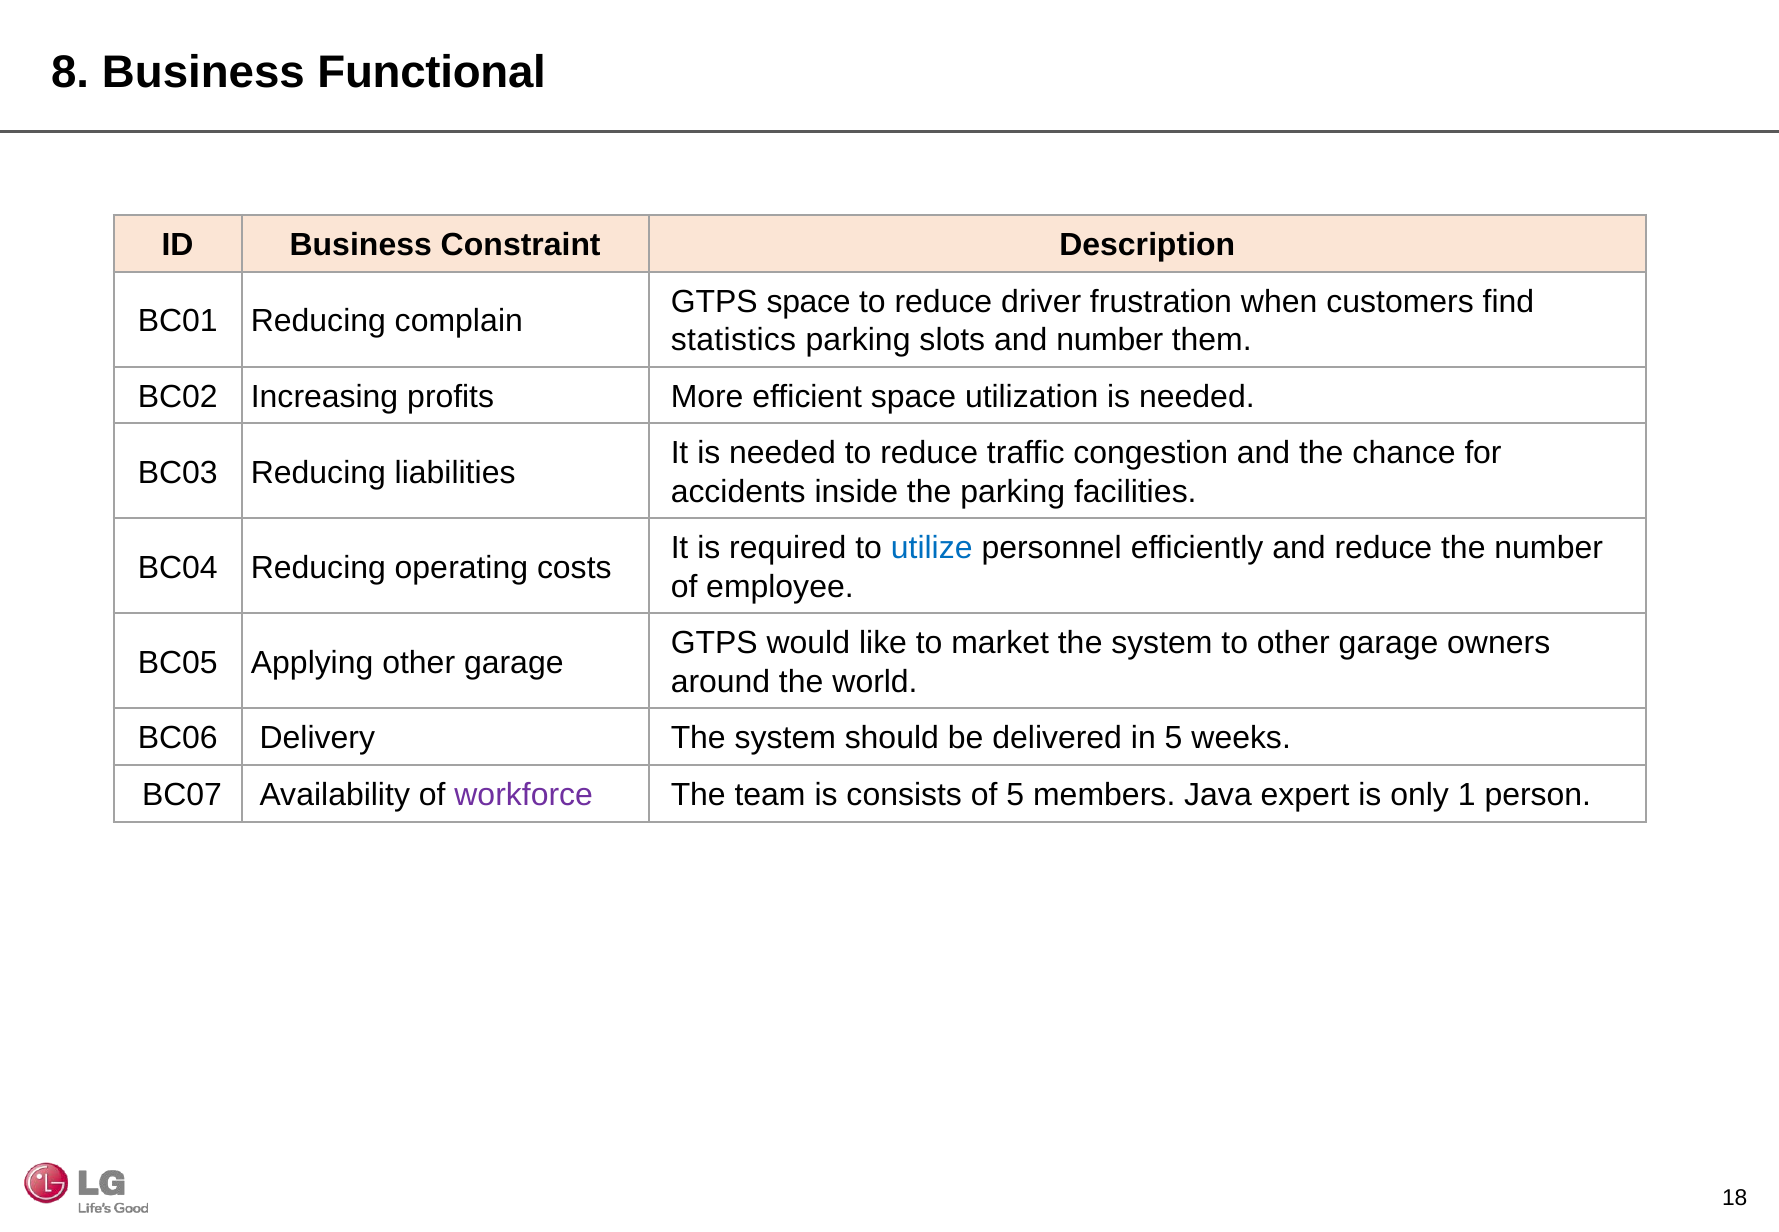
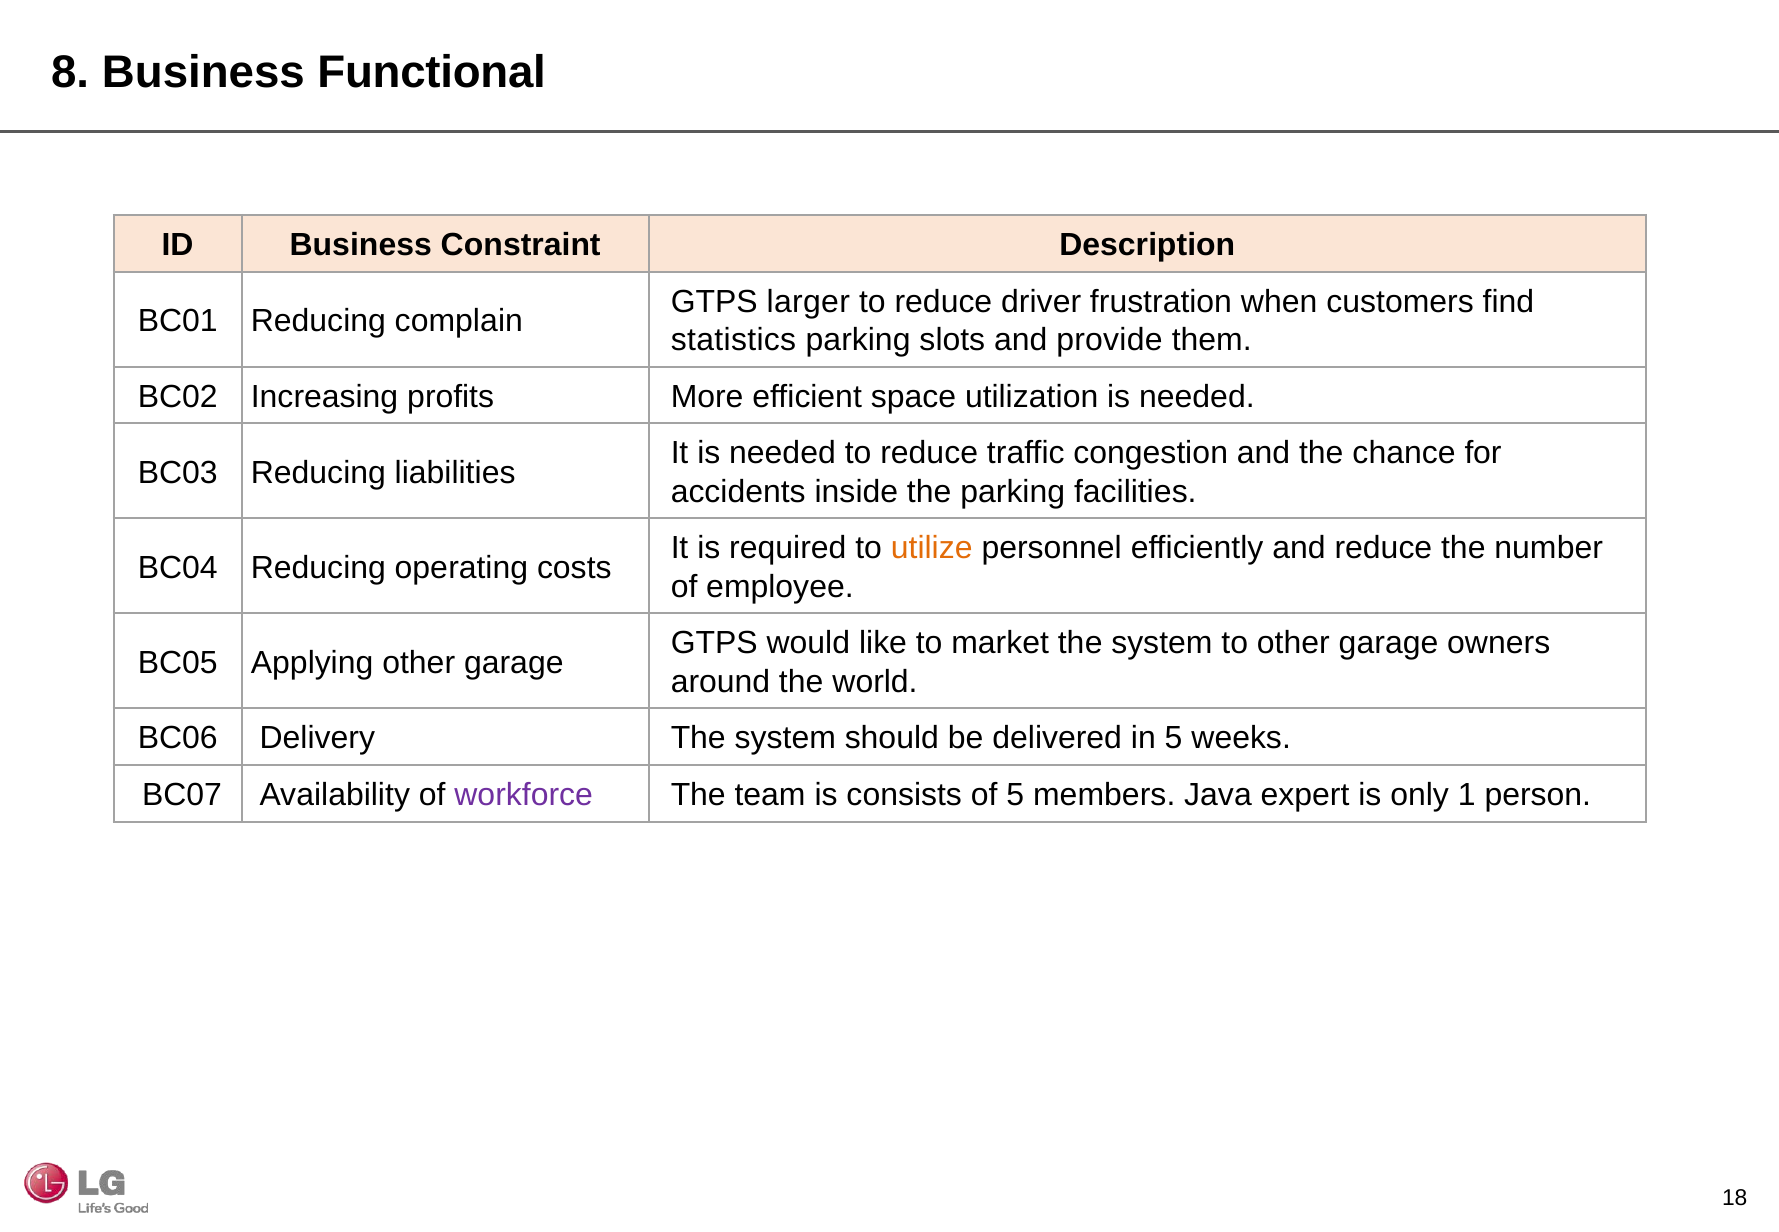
GTPS space: space -> larger (808, 302)
and number: number -> provide (1109, 340)
utilize colour: blue -> orange (932, 548)
